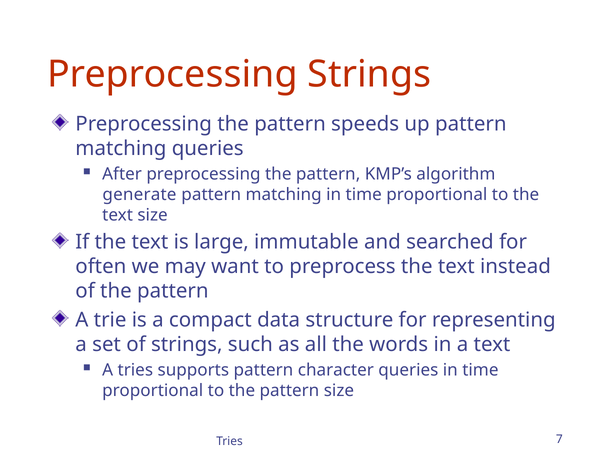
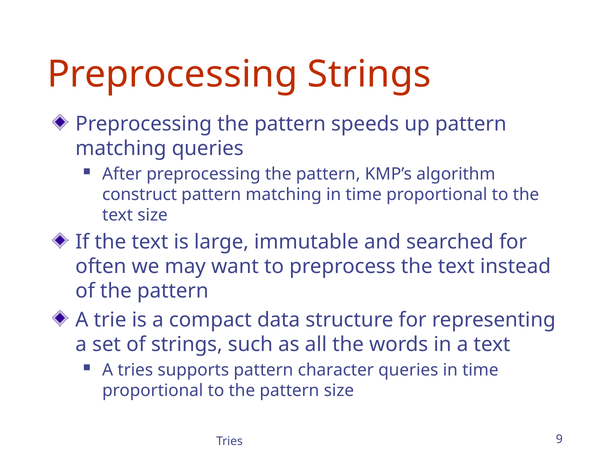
generate: generate -> construct (140, 195)
7: 7 -> 9 (559, 440)
